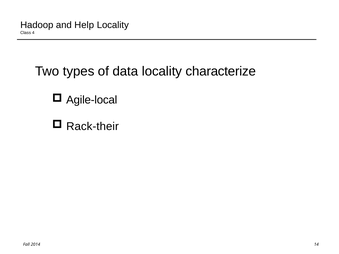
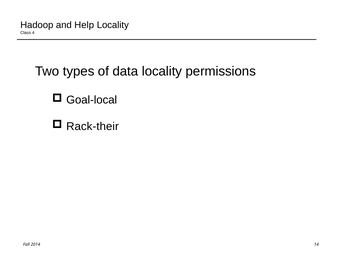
characterize: characterize -> permissions (221, 71)
Agile-local: Agile-local -> Goal-local (92, 100)
